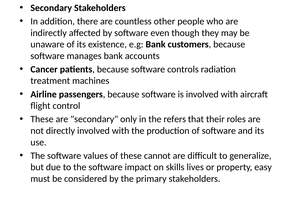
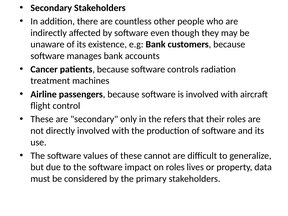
on skills: skills -> roles (175, 167)
easy: easy -> data (263, 167)
